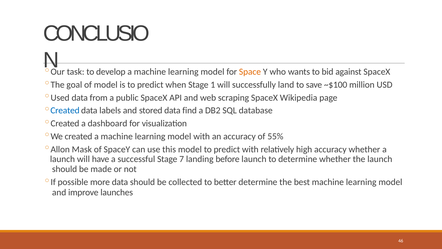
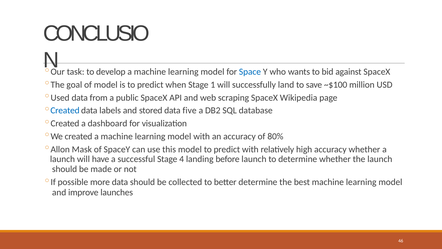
Space colour: orange -> blue (250, 72)
find: find -> five (190, 110)
55%: 55% -> 80% (275, 136)
7: 7 -> 4 (182, 159)
